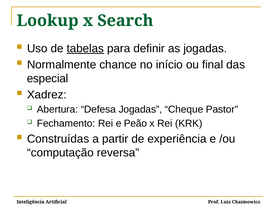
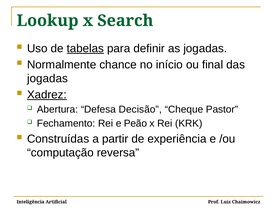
especial: especial -> jogadas (47, 78)
Xadrez underline: none -> present (47, 95)
Defesa Jogadas: Jogadas -> Decisão (140, 109)
